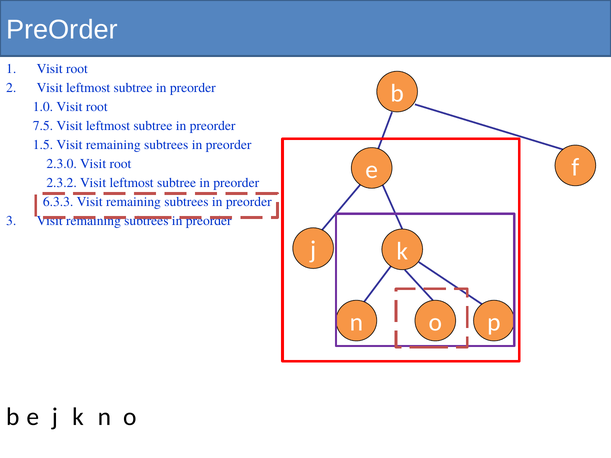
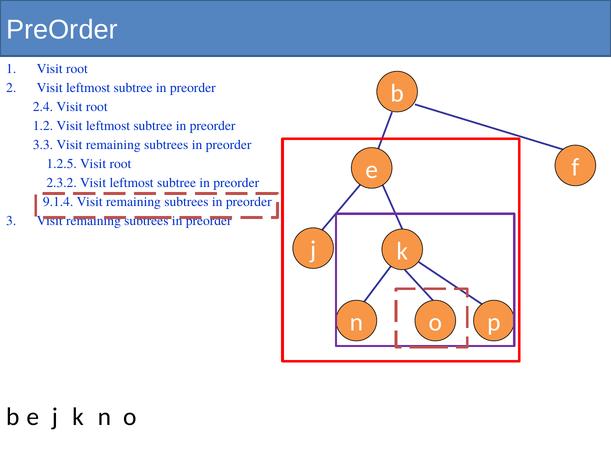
1.0: 1.0 -> 2.4 (43, 107)
7.5: 7.5 -> 1.2 (43, 126)
1.5: 1.5 -> 3.3 (43, 145)
2.3.0: 2.3.0 -> 1.2.5 (62, 164)
6.3.3: 6.3.3 -> 9.1.4 (58, 202)
